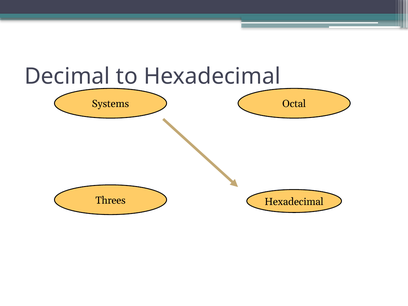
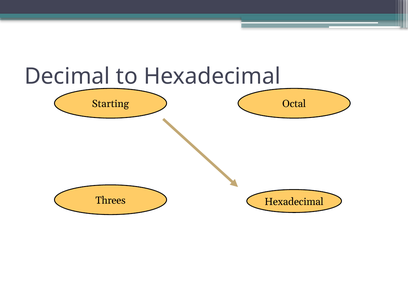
Systems: Systems -> Starting (110, 104)
